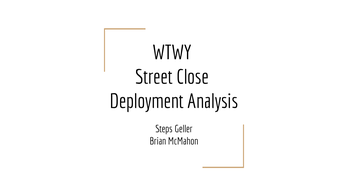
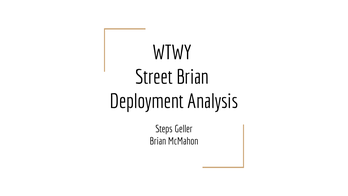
Street Close: Close -> Brian (193, 77)
